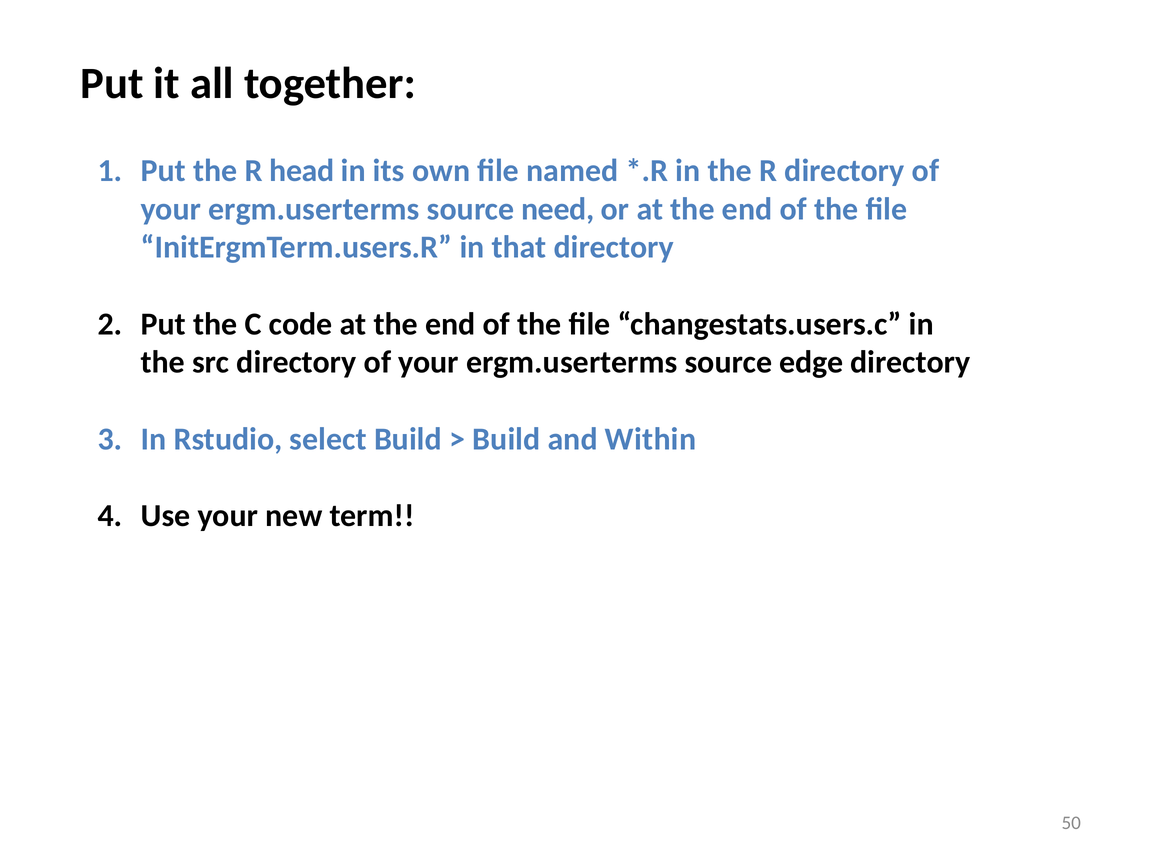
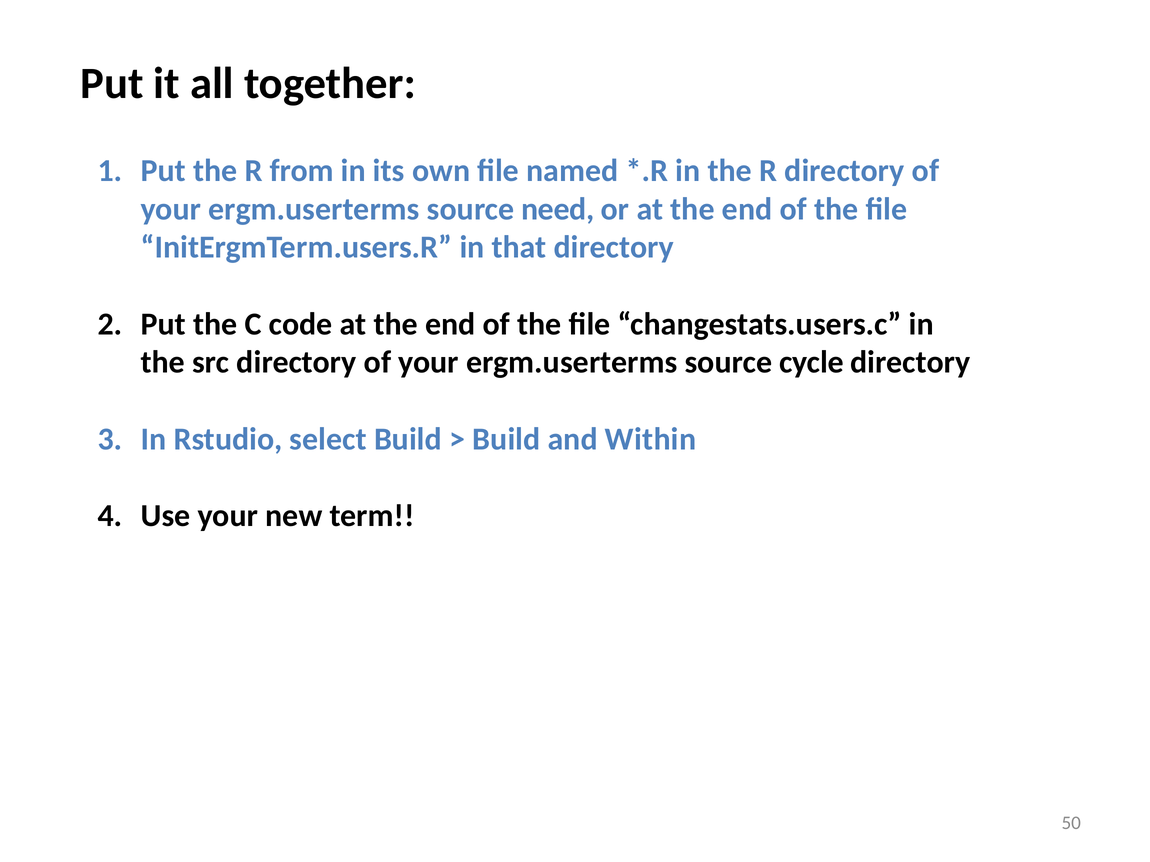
head: head -> from (302, 171)
edge: edge -> cycle (811, 363)
